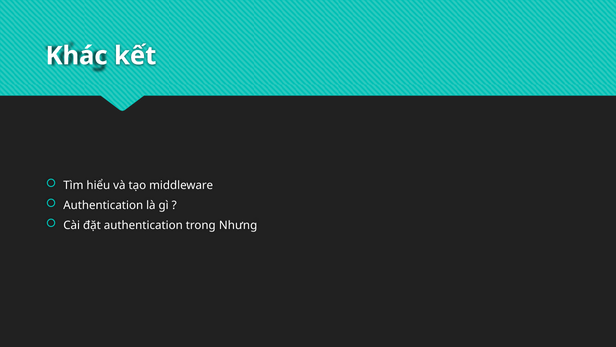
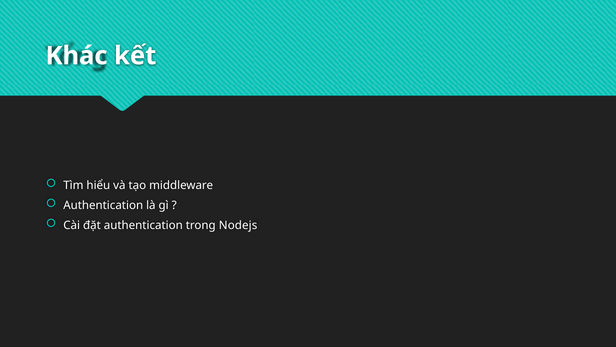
Nhưng: Nhưng -> Nodejs (238, 225)
